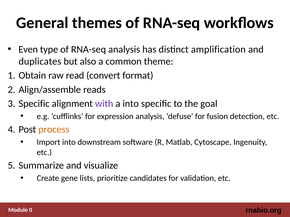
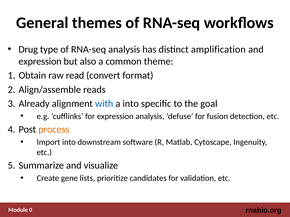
Even: Even -> Drug (28, 49)
duplicates: duplicates -> expression (40, 62)
Specific: Specific -> Already (34, 104)
with colour: purple -> blue (104, 104)
